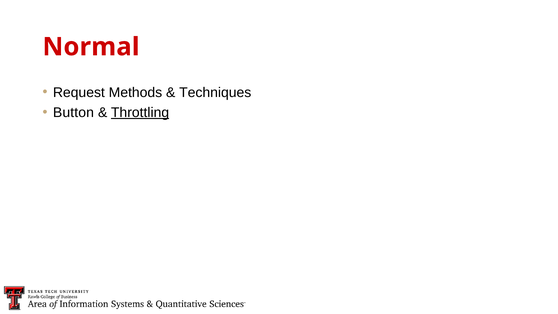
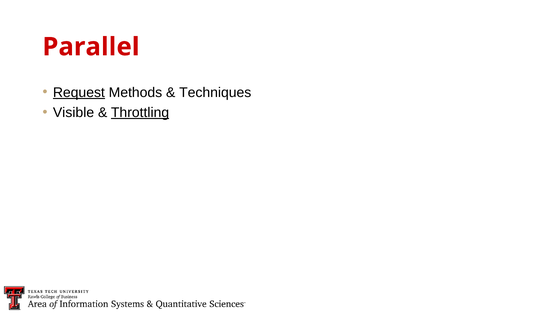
Normal: Normal -> Parallel (91, 47)
Request underline: none -> present (79, 92)
Button: Button -> Visible (74, 112)
